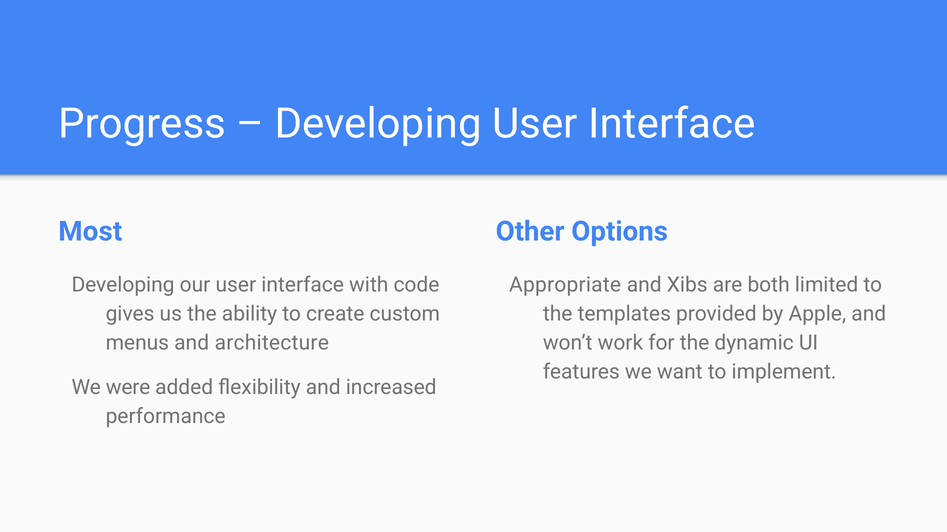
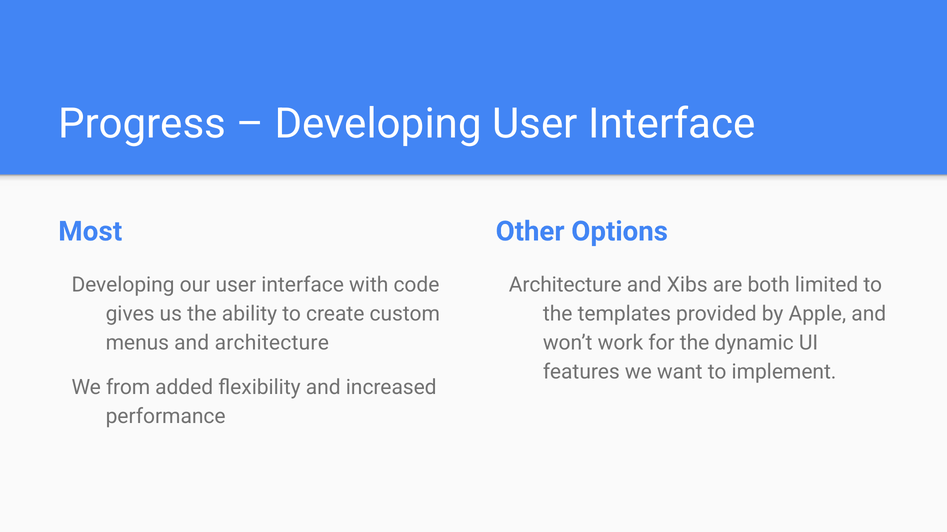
Appropriate: Appropriate -> Architecture (565, 285)
were: were -> from (128, 388)
